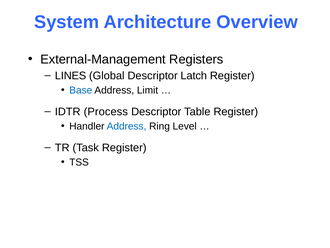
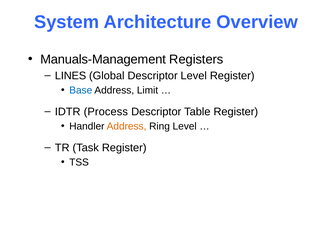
External-Management: External-Management -> Manuals-Management (103, 59)
Descriptor Latch: Latch -> Level (194, 76)
Address colour: blue -> orange (127, 126)
